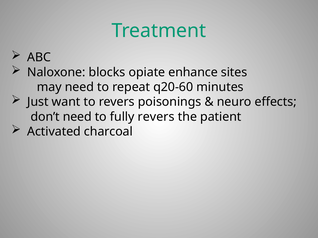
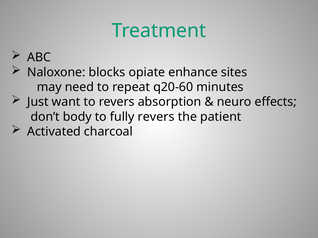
poisonings: poisonings -> absorption (170, 102)
don’t need: need -> body (77, 117)
